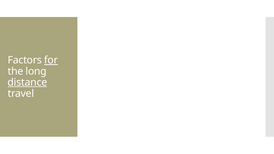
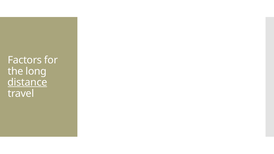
for underline: present -> none (51, 60)
